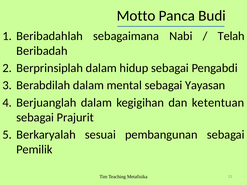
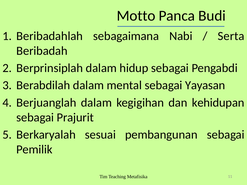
Telah: Telah -> Serta (231, 36)
ketentuan: ketentuan -> kehidupan (218, 103)
